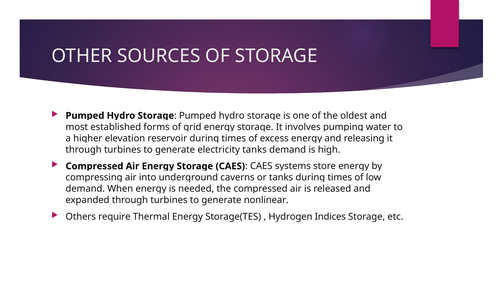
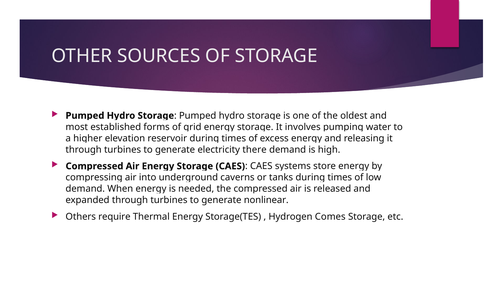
electricity tanks: tanks -> there (255, 150)
Indices: Indices -> Comes (330, 217)
